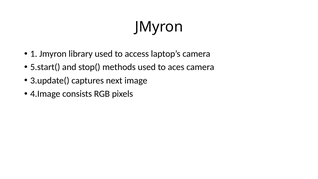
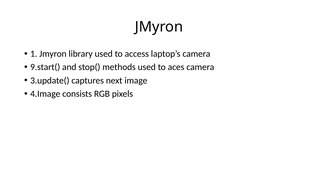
5.start(: 5.start( -> 9.start( (45, 67)
